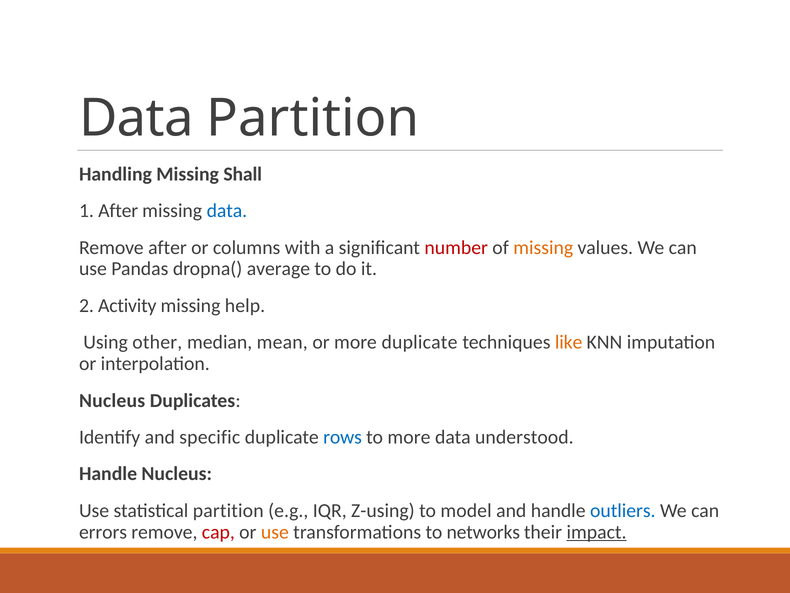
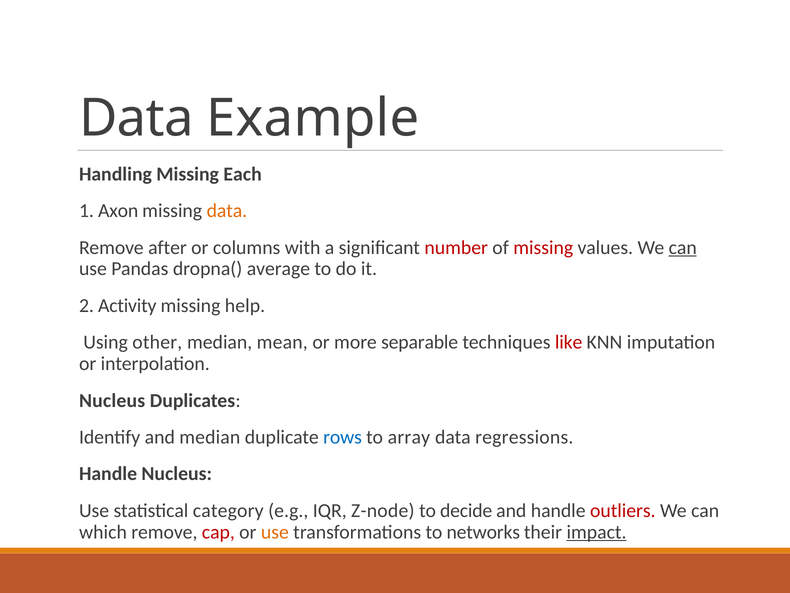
Data Partition: Partition -> Example (313, 118)
Shall: Shall -> Each (243, 174)
1 After: After -> Axon (118, 211)
data colour: blue -> orange (227, 211)
missing colour: orange -> red (543, 247)
can underline: none -> present (683, 247)
more duplicate: duplicate -> separable (420, 342)
like colour: orange -> red (569, 342)
and specific: specific -> median (210, 437)
to more: more -> array (409, 437)
understood: understood -> regressions (524, 437)
statistical partition: partition -> category (228, 510)
Z-using: Z-using -> Z-node (383, 510)
model: model -> decide (466, 510)
outliers colour: blue -> red (623, 510)
errors: errors -> which (103, 532)
